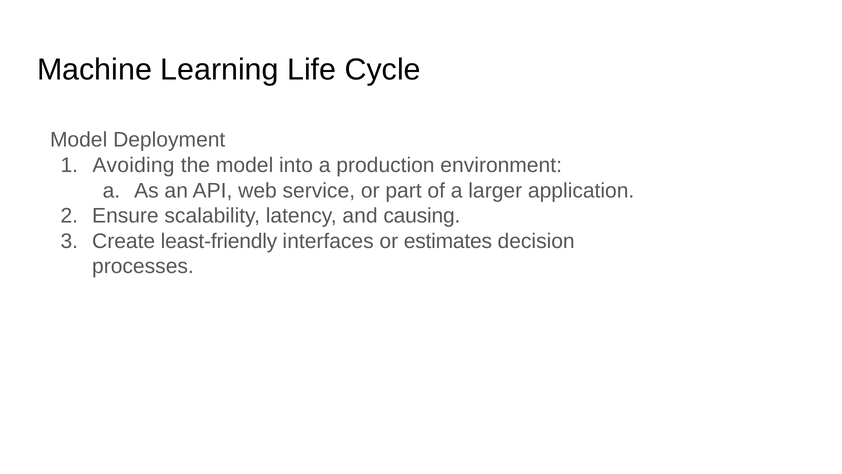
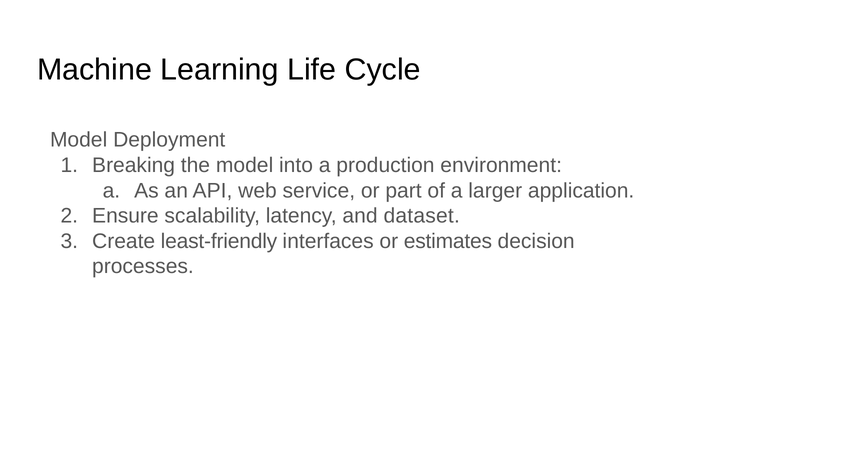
Avoiding: Avoiding -> Breaking (134, 165)
causing: causing -> dataset (422, 216)
